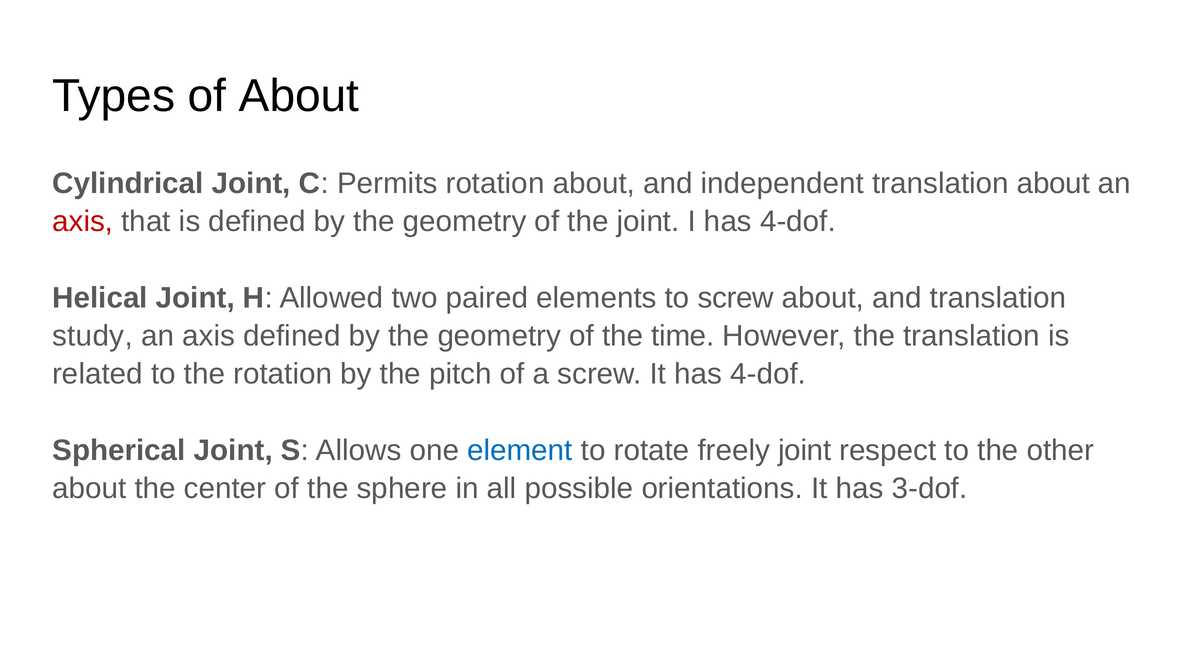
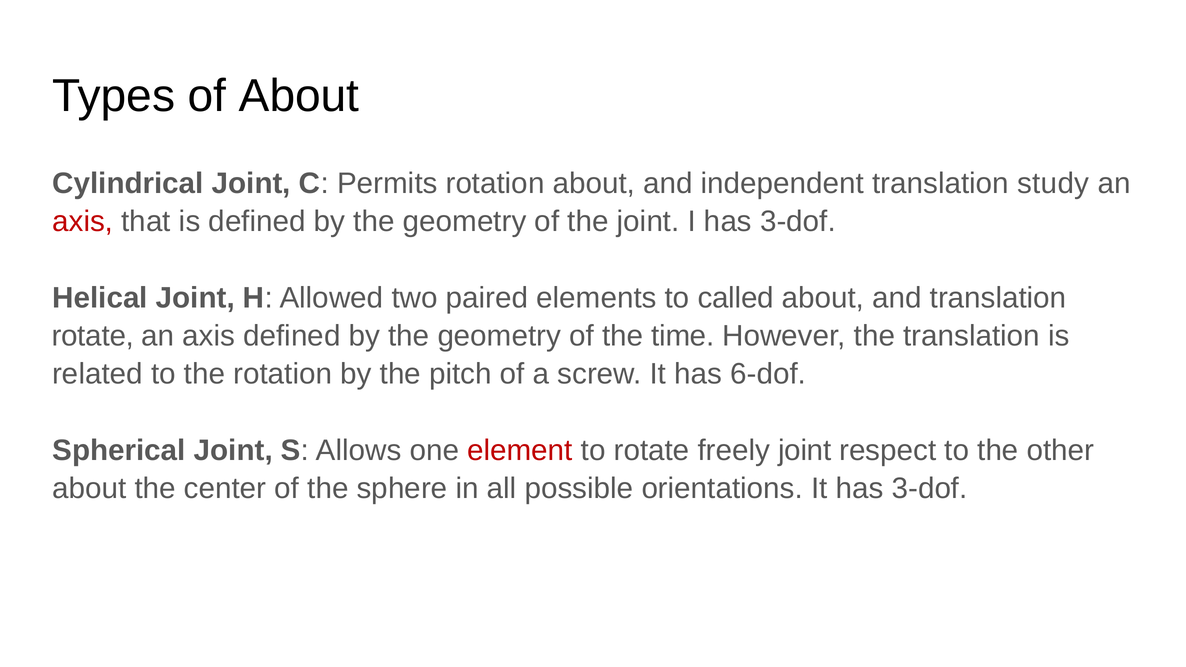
translation about: about -> study (1053, 183)
I has 4-dof: 4-dof -> 3-dof (798, 222)
to screw: screw -> called (736, 298)
study: study -> rotate (93, 336)
It has 4-dof: 4-dof -> 6-dof (768, 374)
element colour: blue -> red (520, 450)
